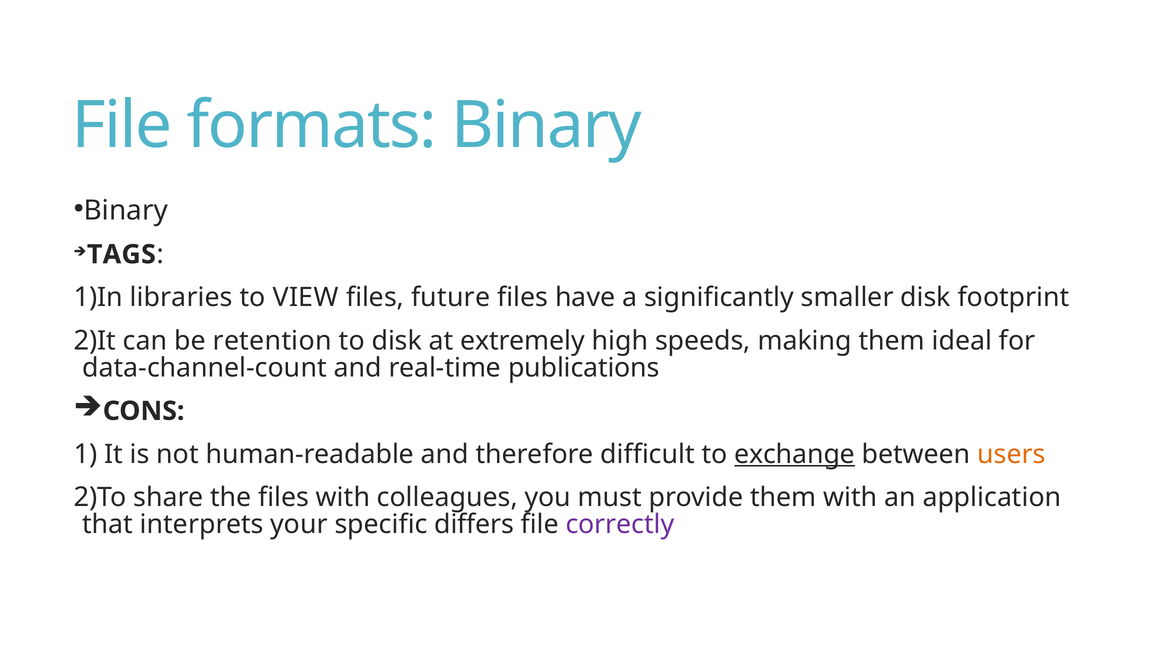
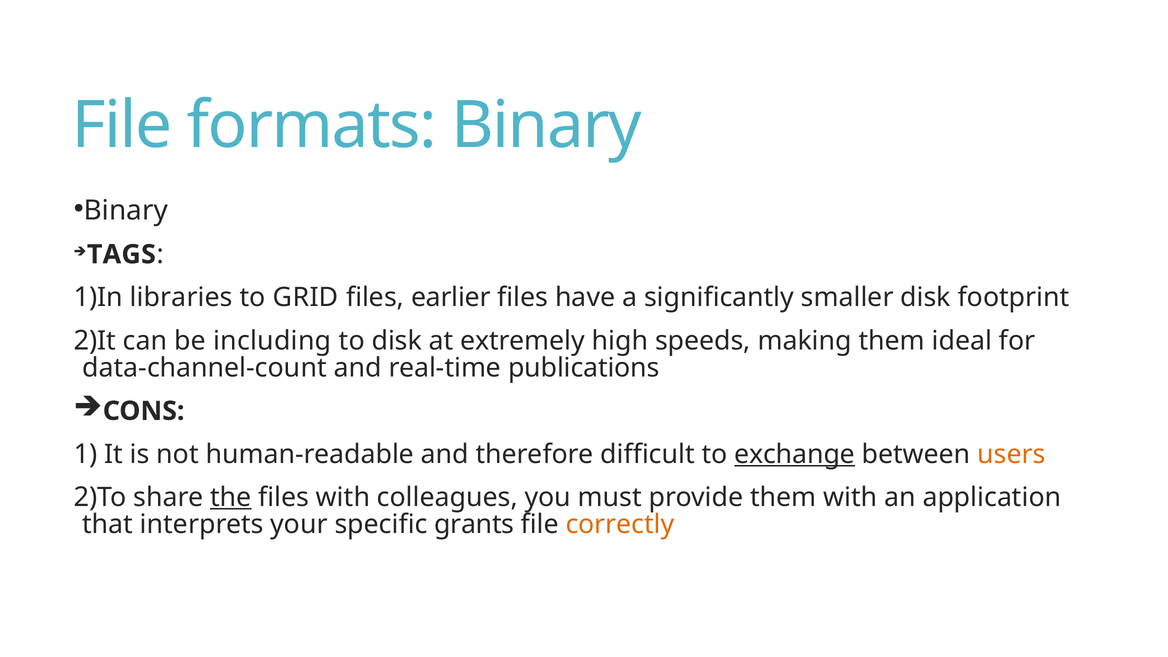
VIEW: VIEW -> GRID (306, 298)
future: future -> earlier (451, 298)
retention: retention -> including (272, 341)
the underline: none -> present (231, 497)
differs: differs -> grants (474, 525)
correctly colour: purple -> orange (620, 525)
